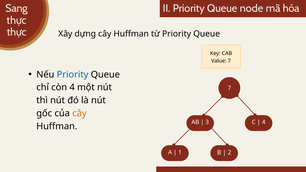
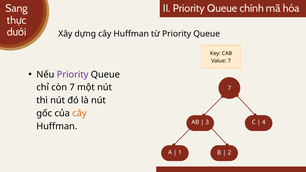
node: node -> chính (252, 8)
thực: thực -> dưới (17, 32)
Priority colour: blue -> purple (73, 75)
còn 4: 4 -> 7 (72, 87)
